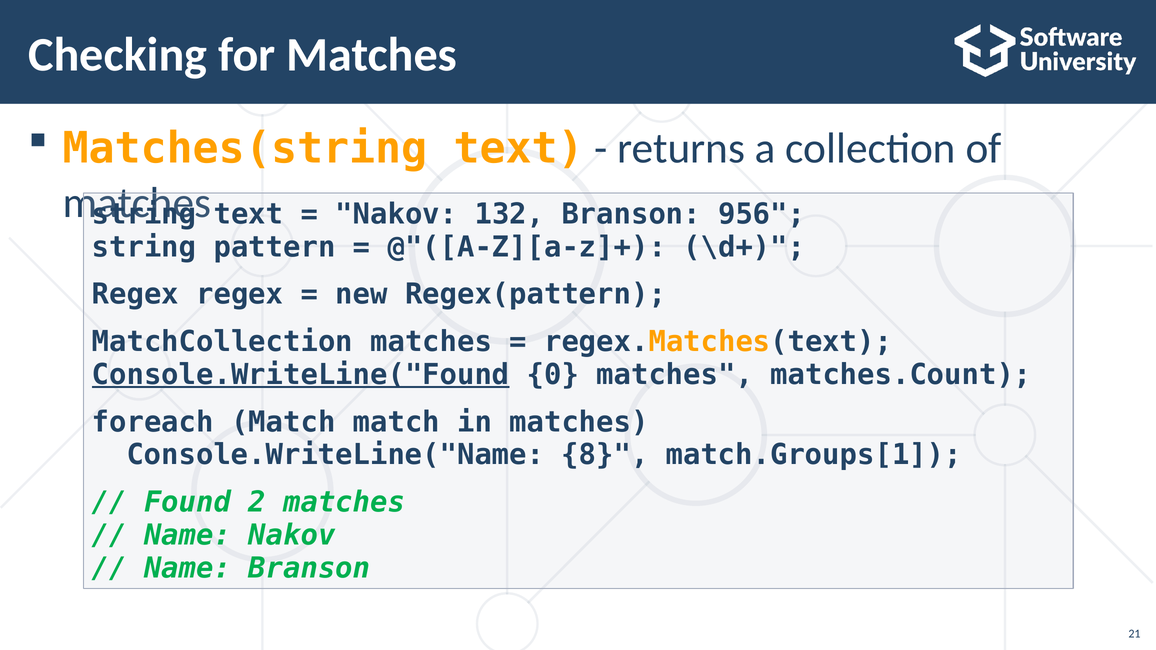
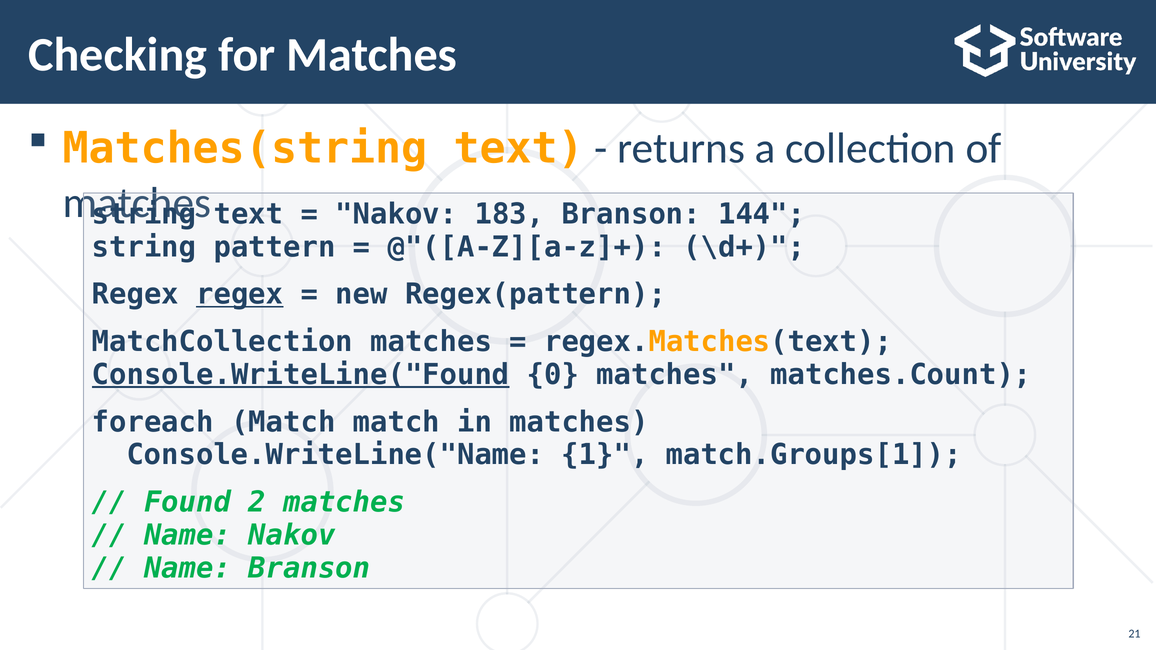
132: 132 -> 183 (509, 214)
956: 956 -> 144 (762, 214)
regex underline: none -> present (240, 294)
8: 8 -> 1 (605, 455)
